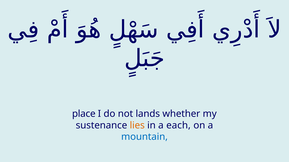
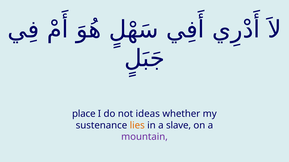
lands: lands -> ideas (148, 114)
each: each -> slave (179, 126)
mountain colour: blue -> purple (144, 137)
